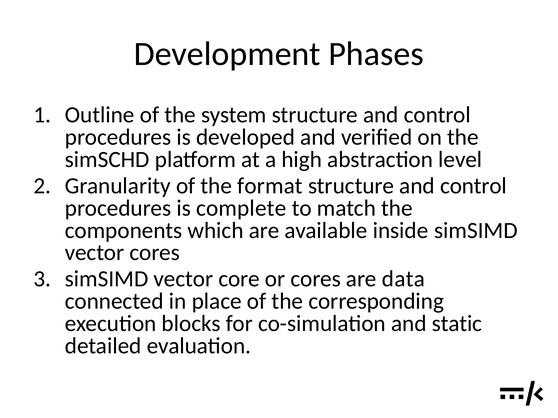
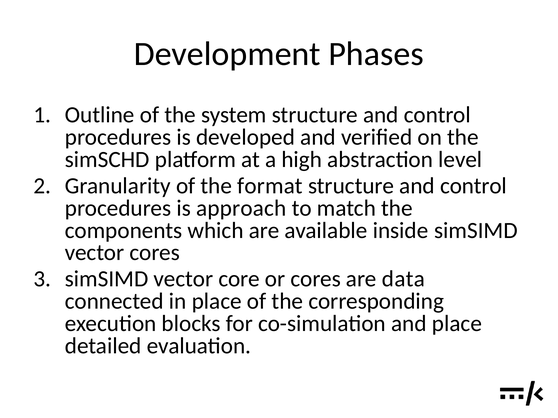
complete: complete -> approach (241, 208)
and static: static -> place (457, 324)
